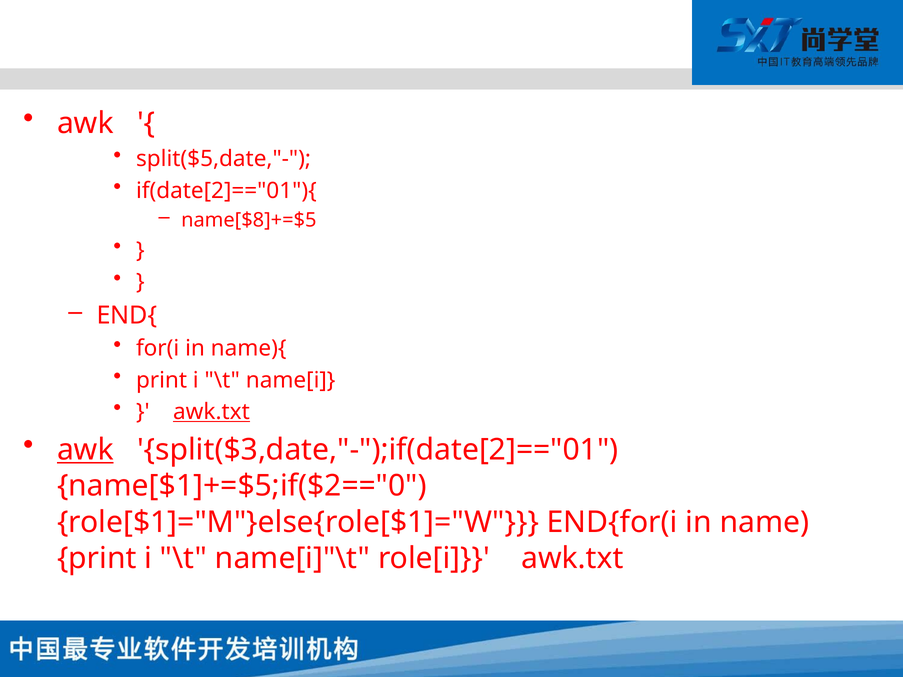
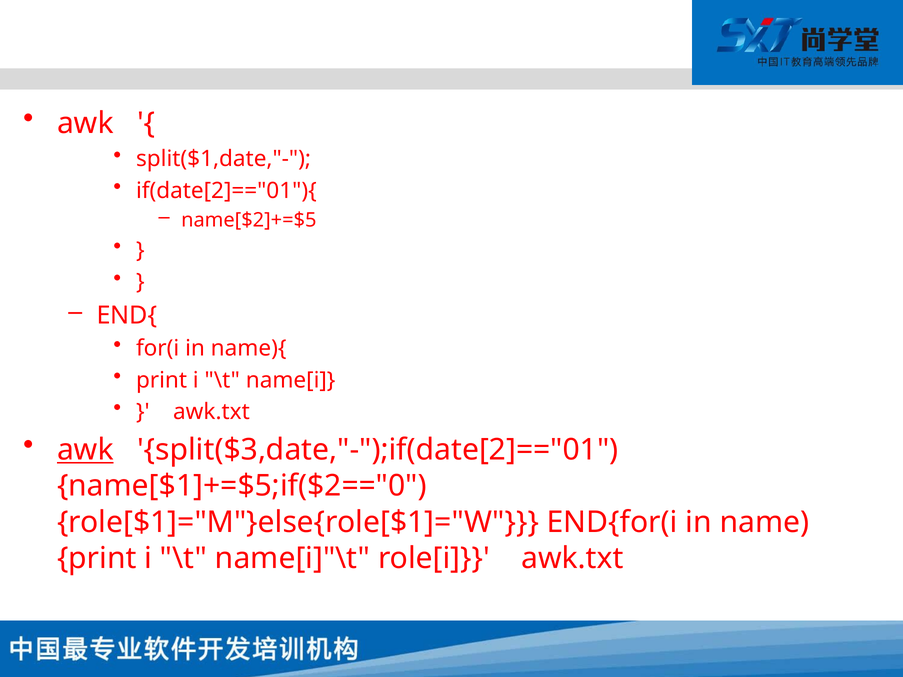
split($5,date,"-: split($5,date,"- -> split($1,date,"- (224, 159)
name[$8]+=$5: name[$8]+=$5 -> name[$2]+=$5 (249, 220)
awk.txt underline: present -> none (211, 412)
